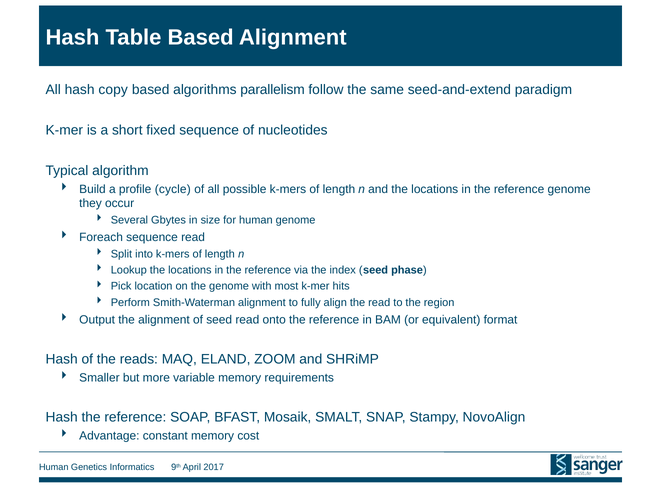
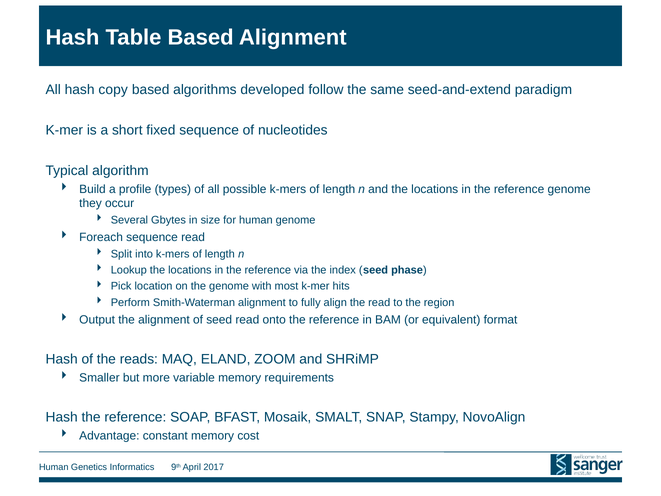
parallelism: parallelism -> developed (272, 90)
cycle: cycle -> types (173, 189)
